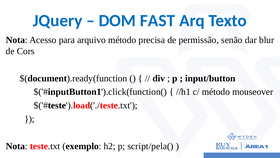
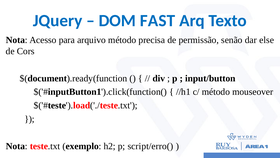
blur: blur -> else (267, 40)
script/pela(: script/pela( -> script/erro( (150, 146)
